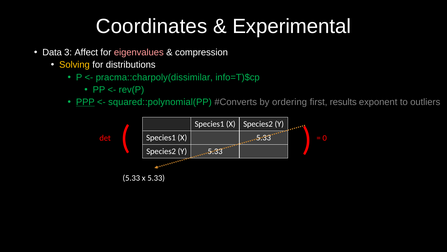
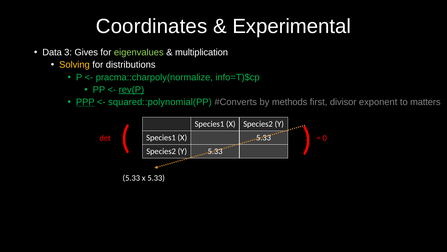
Affect: Affect -> Gives (86, 52)
eigenvalues colour: pink -> light green (139, 52)
compression: compression -> multiplication (202, 52)
pracma::charpoly(dissimilar: pracma::charpoly(dissimilar -> pracma::charpoly(normalize (154, 77)
rev(P underline: none -> present (131, 90)
ordering: ordering -> methods (290, 102)
results: results -> divisor (343, 102)
outliers: outliers -> matters (425, 102)
